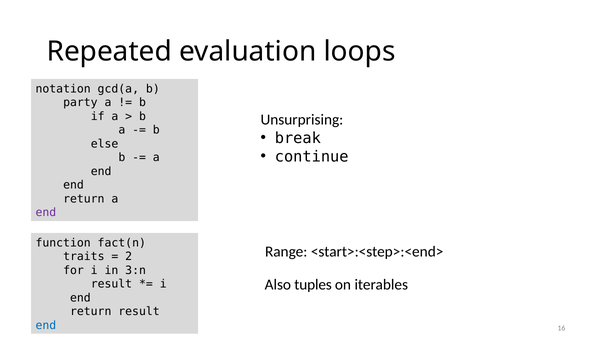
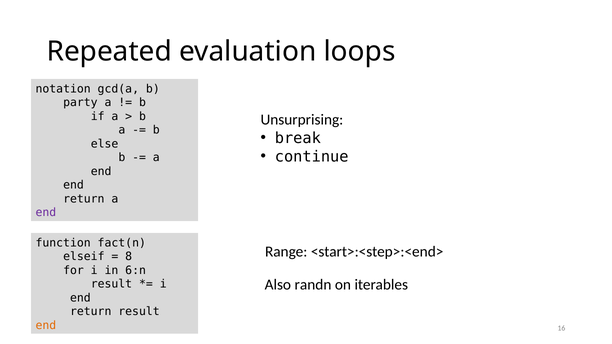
traits: traits -> elseif (84, 257)
2: 2 -> 8 (129, 257)
3:n: 3:n -> 6:n (136, 271)
tuples: tuples -> randn (313, 285)
end colour: blue -> orange (46, 326)
